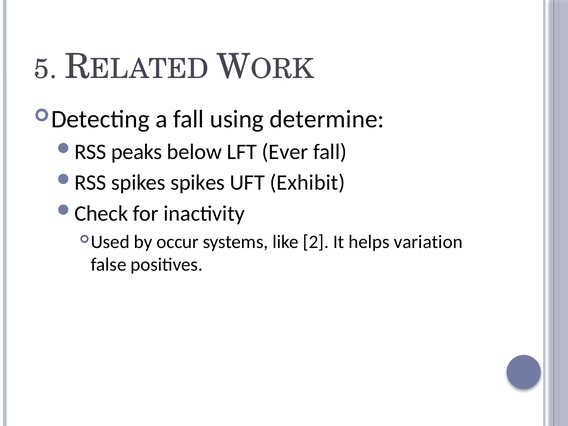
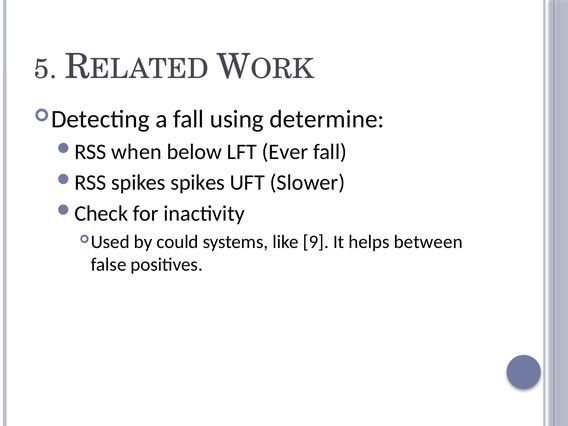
peaks: peaks -> when (137, 152)
Exhibit: Exhibit -> Slower (307, 183)
occur: occur -> could (178, 242)
2: 2 -> 9 (316, 242)
variation: variation -> between (428, 242)
